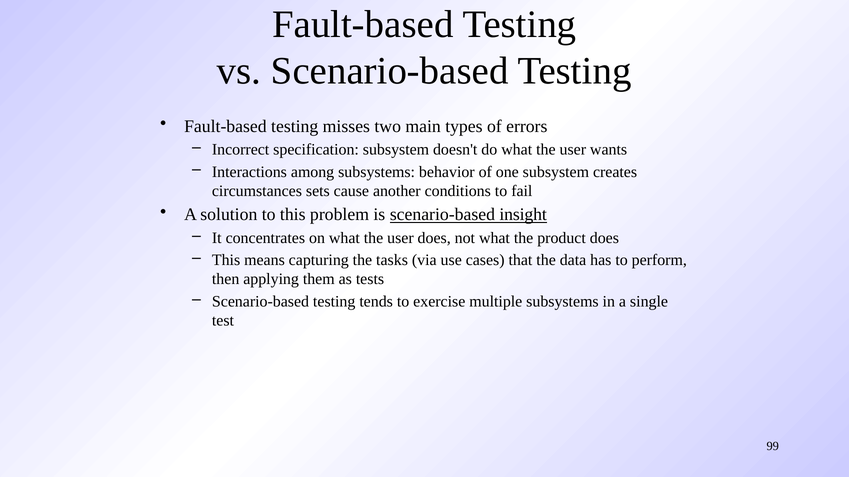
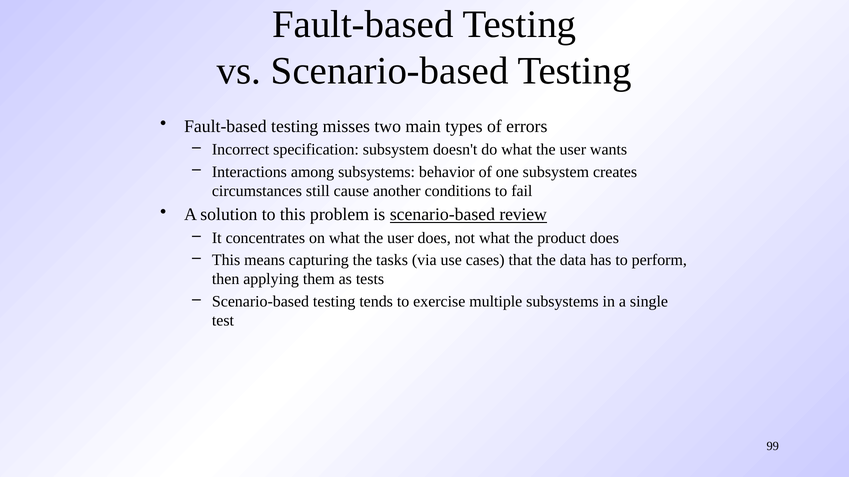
sets: sets -> still (318, 191)
insight: insight -> review (523, 215)
